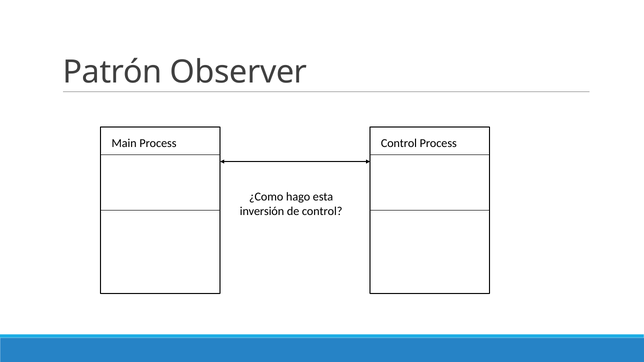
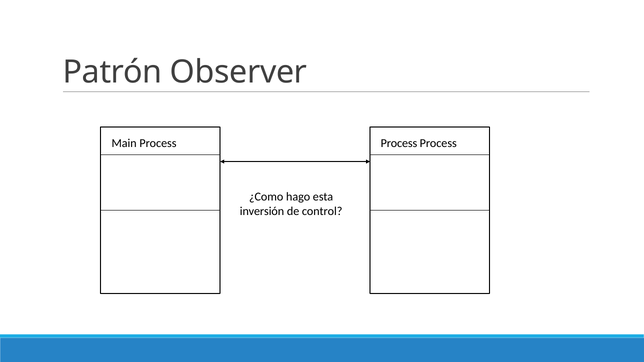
Main Process Control: Control -> Process (399, 143)
